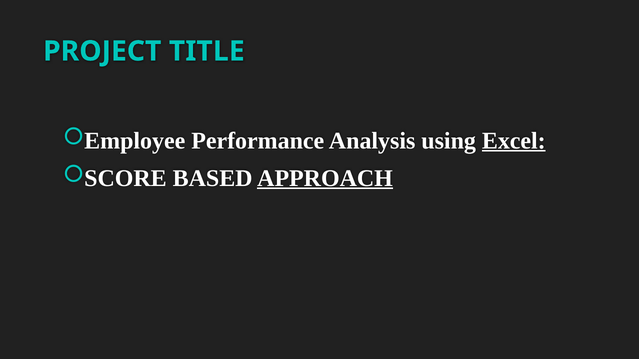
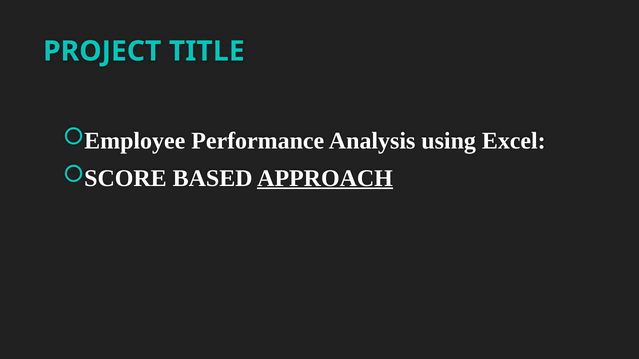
Excel underline: present -> none (514, 141)
